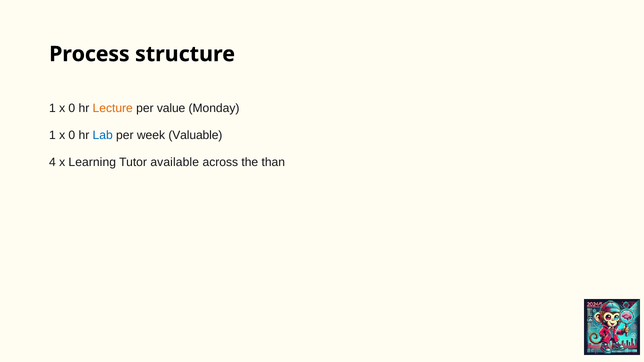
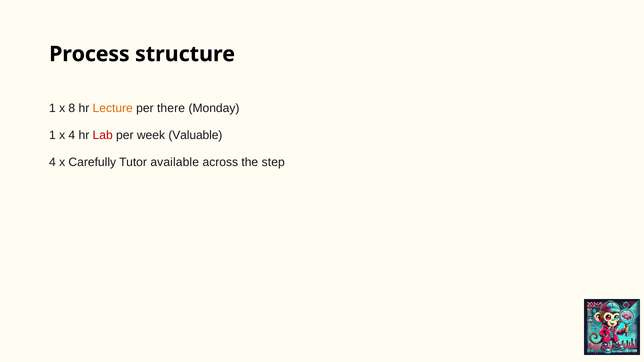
0: 0 -> 8 (72, 109)
value: value -> there (171, 109)
0: 0 -> 4 (72, 135)
Lab colour: blue -> red (103, 135)
Learning: Learning -> Carefully (92, 162)
than: than -> step (273, 162)
